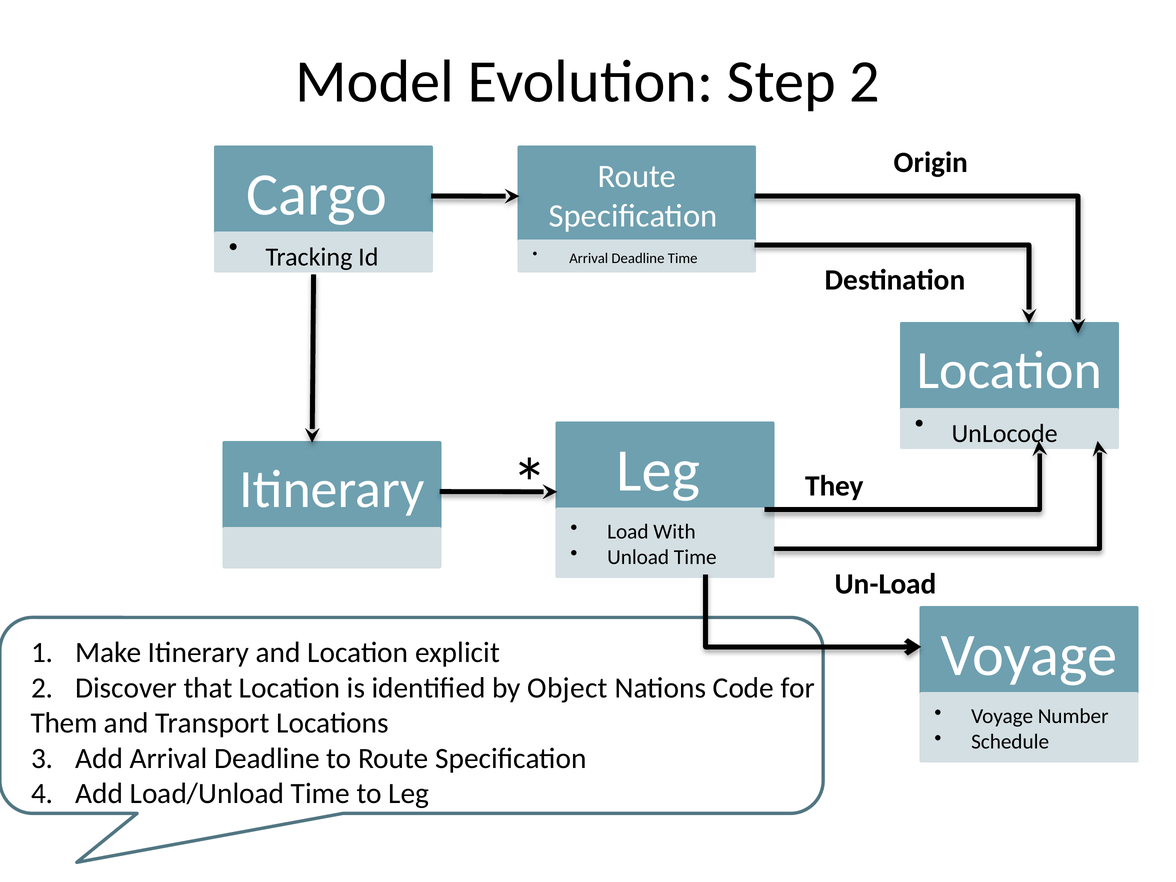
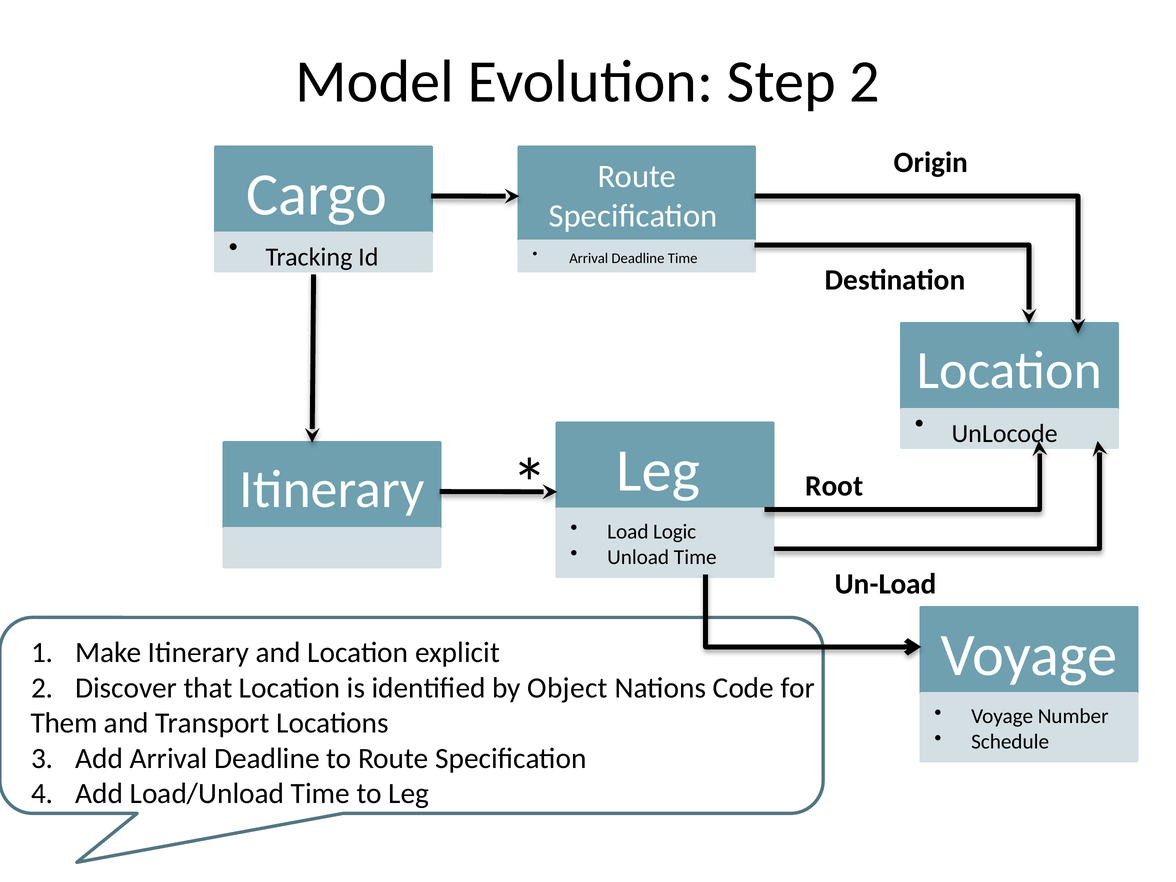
They: They -> Root (834, 486)
With: With -> Logic (675, 532)
